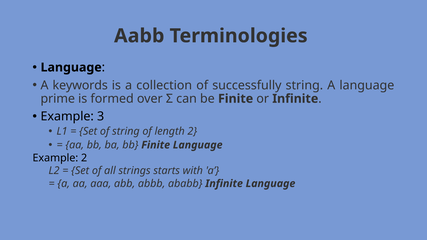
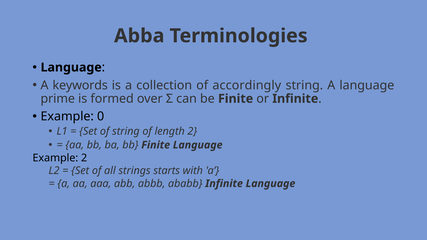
Aabb: Aabb -> Abba (139, 36)
successfully: successfully -> accordingly (247, 85)
3: 3 -> 0 (101, 117)
